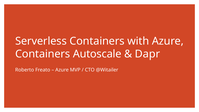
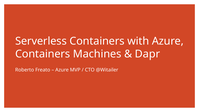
Autoscale: Autoscale -> Machines (97, 54)
